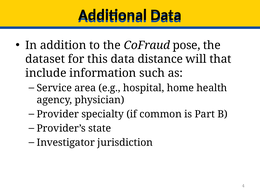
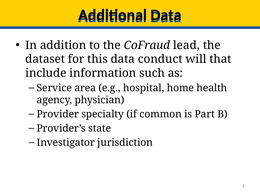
pose: pose -> lead (186, 45)
distance: distance -> conduct (160, 59)
